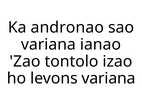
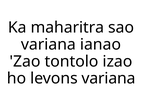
andronao: andronao -> maharitra (67, 28)
